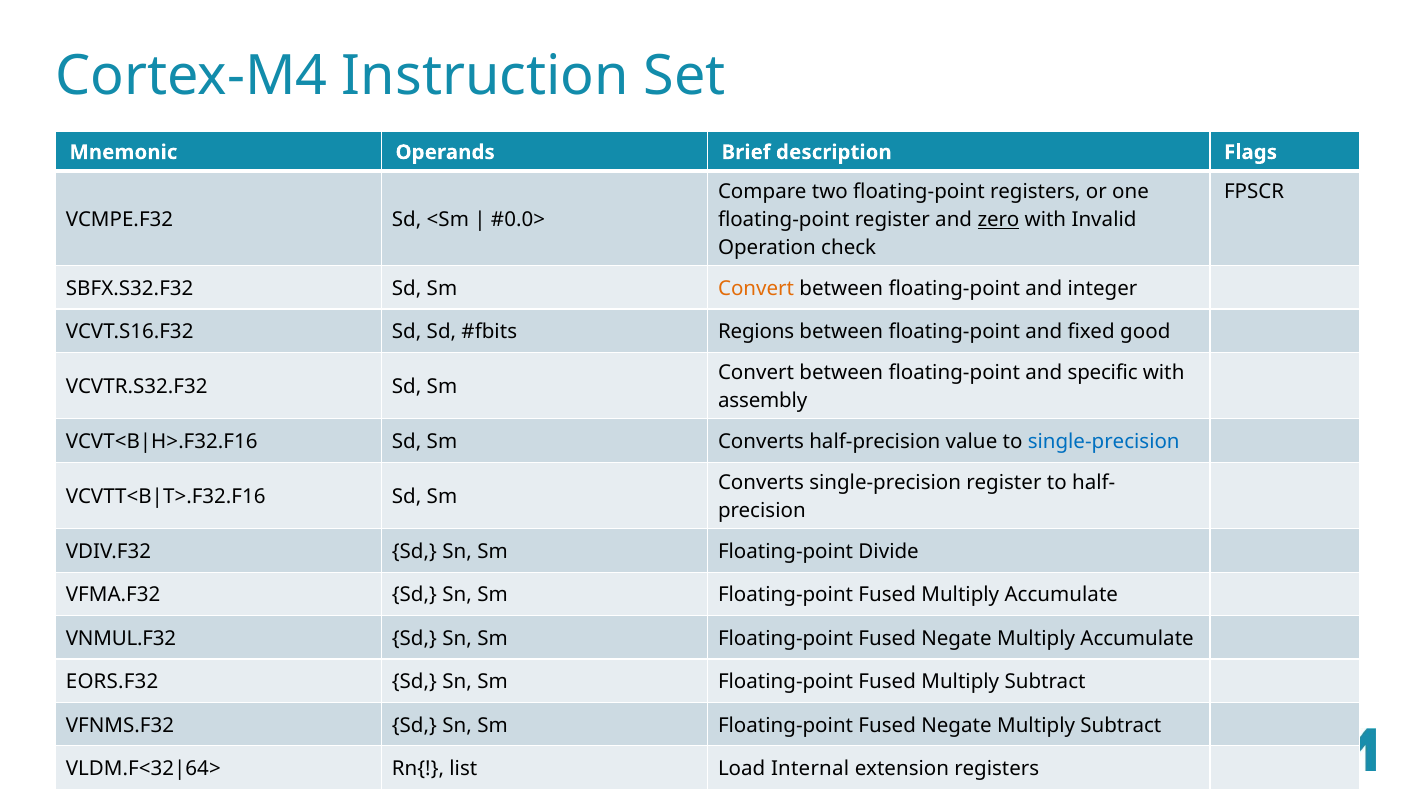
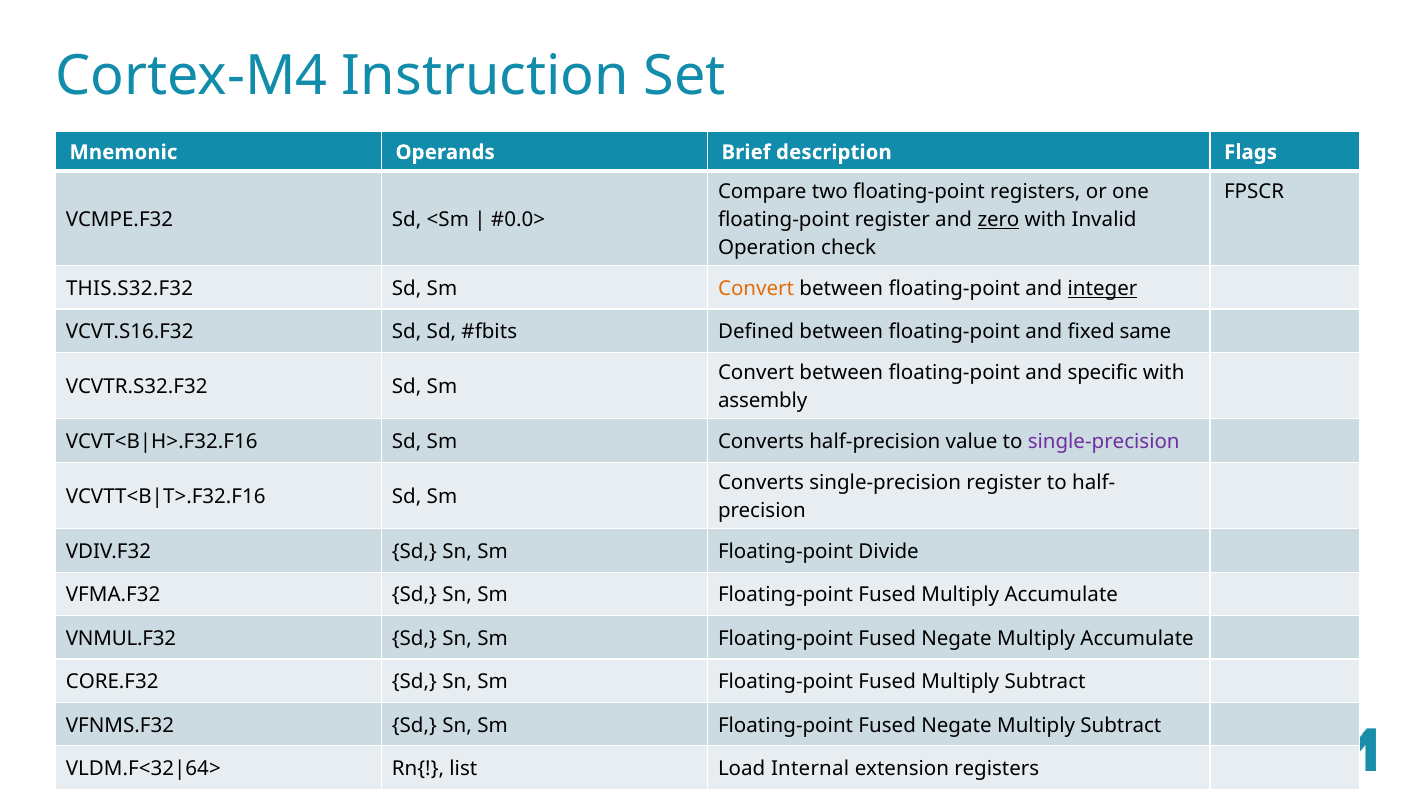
SBFX.S32.F32: SBFX.S32.F32 -> THIS.S32.F32 (130, 289)
integer underline: none -> present (1103, 289)
Regions: Regions -> Defined (756, 332)
good: good -> same (1145, 332)
single-precision colour: blue -> purple (1104, 442)
EORS.F32: EORS.F32 -> CORE.F32 (112, 683)
